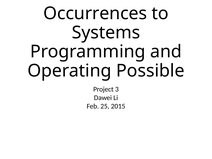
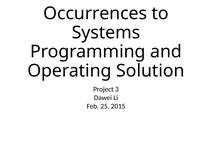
Possible: Possible -> Solution (150, 71)
